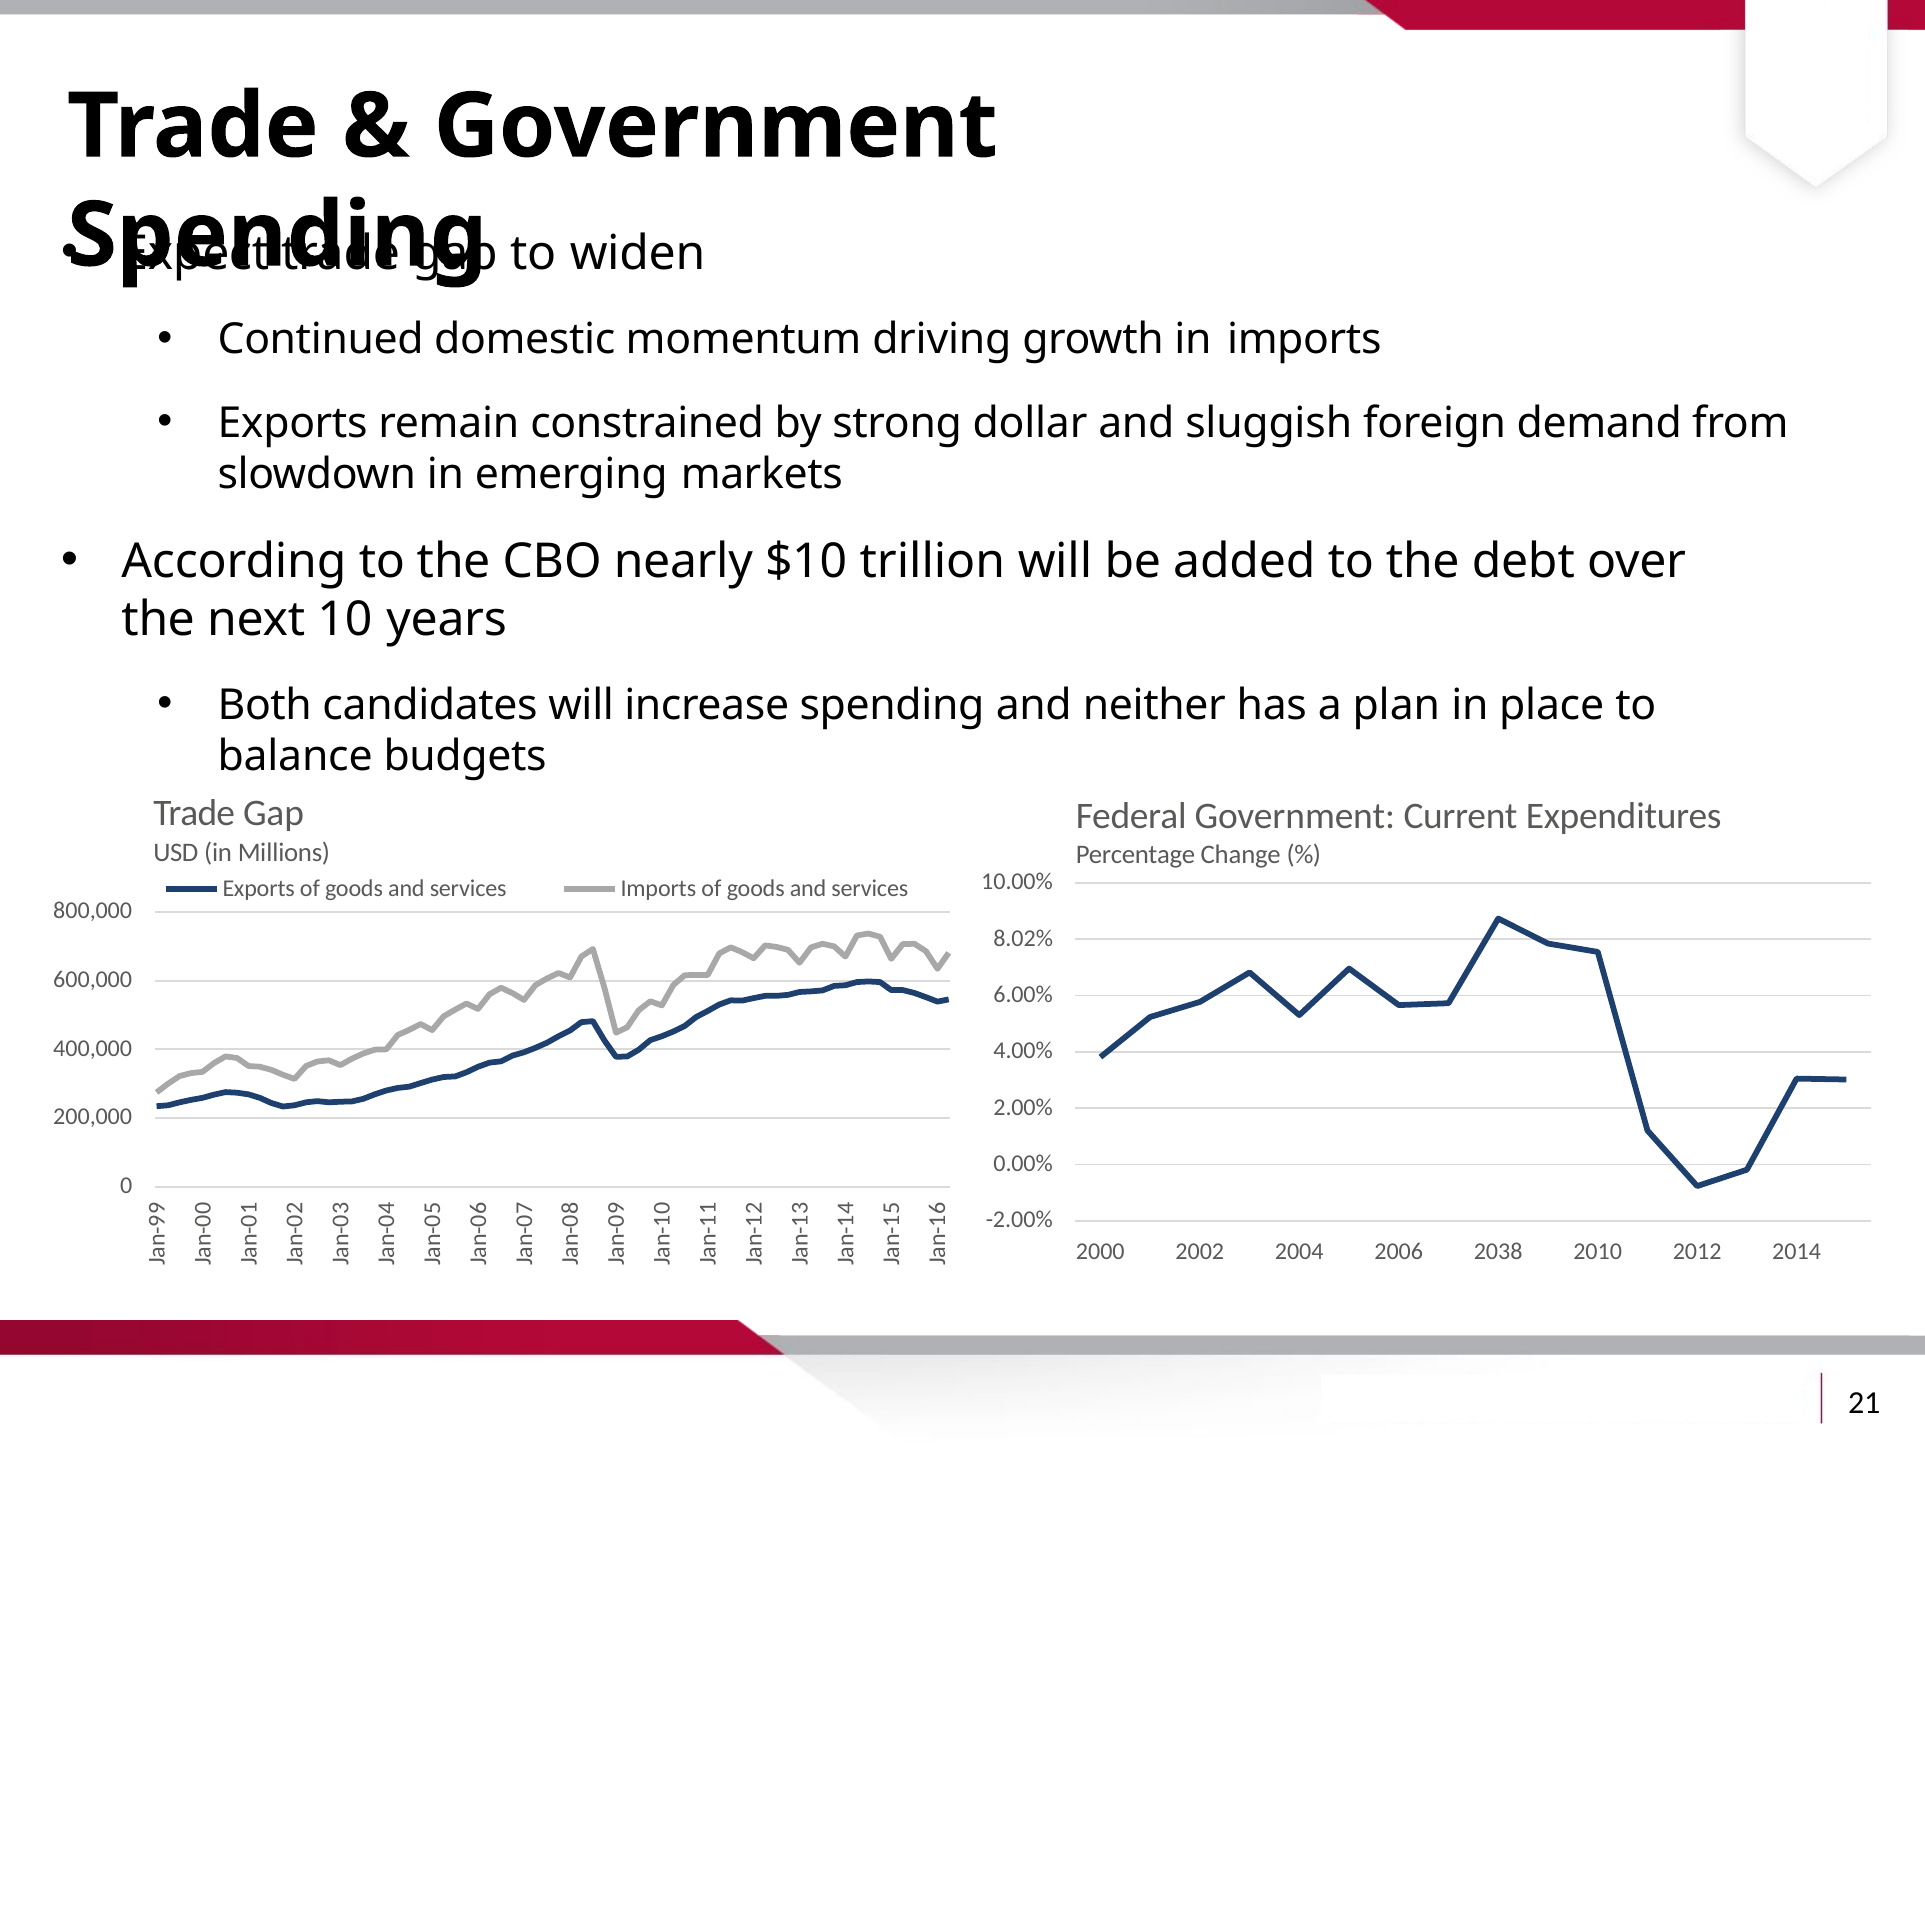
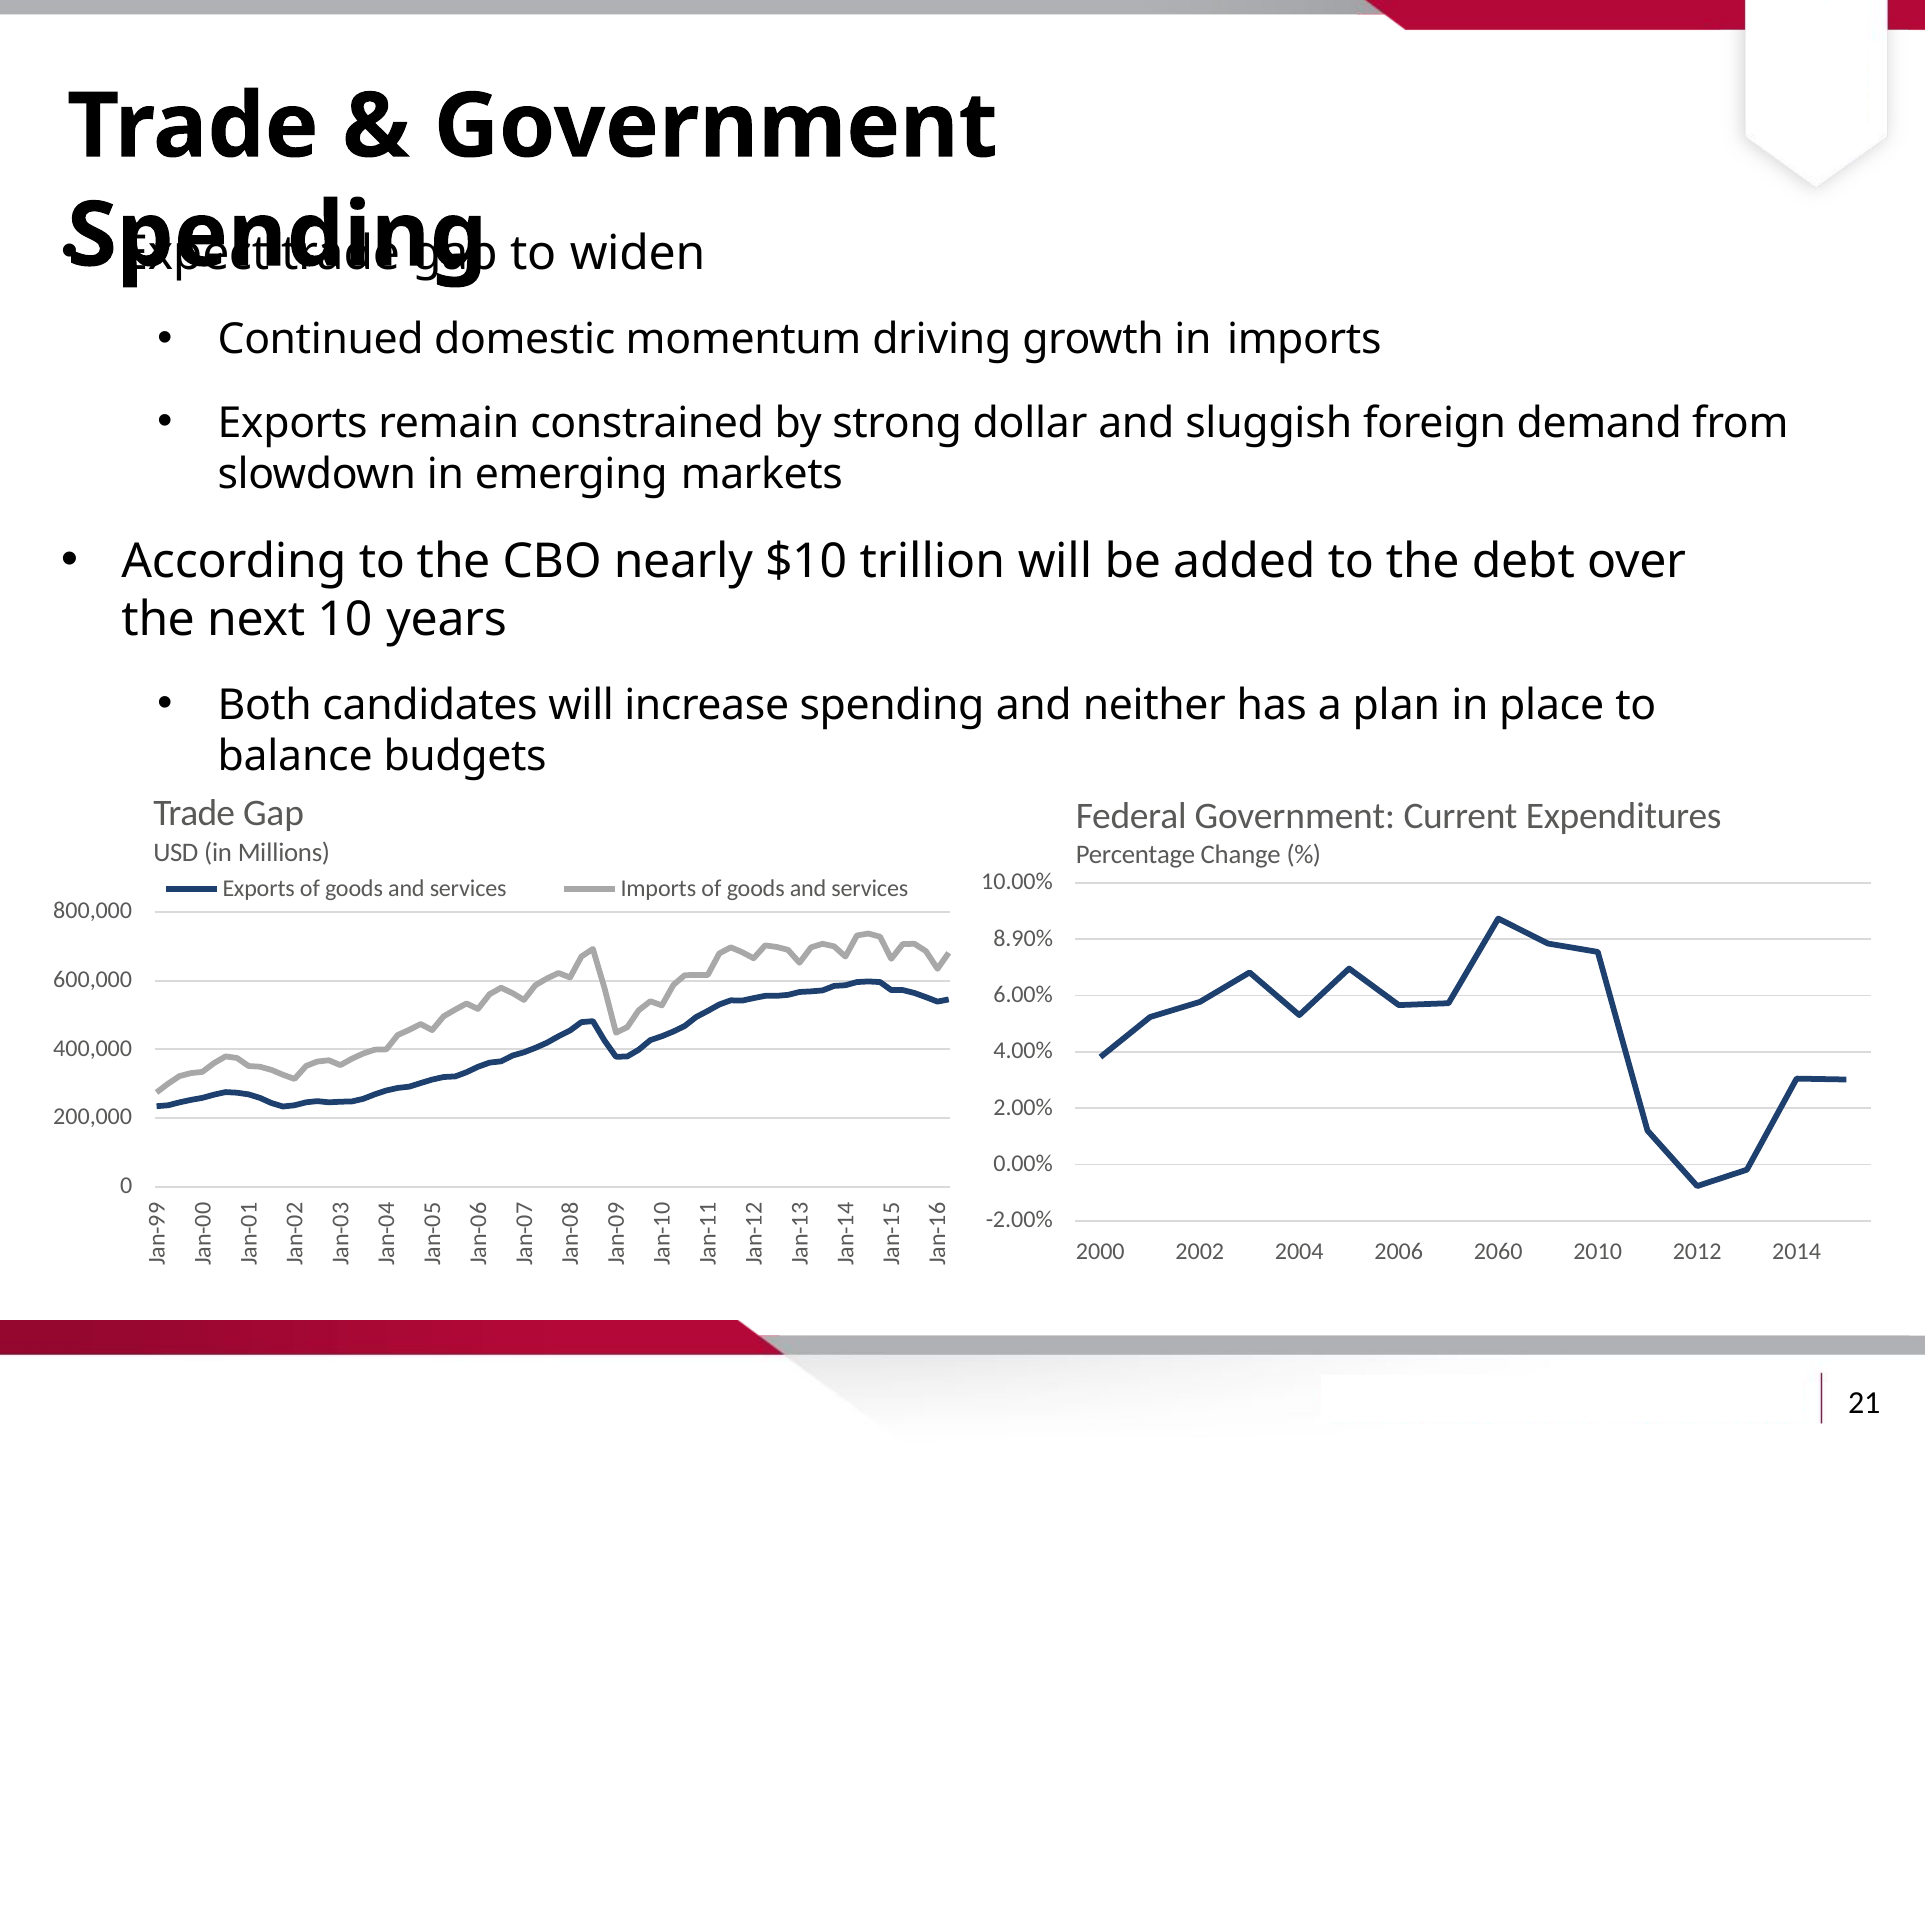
8.02%: 8.02% -> 8.90% (1023, 938)
2038: 2038 -> 2060 (1498, 1251)
